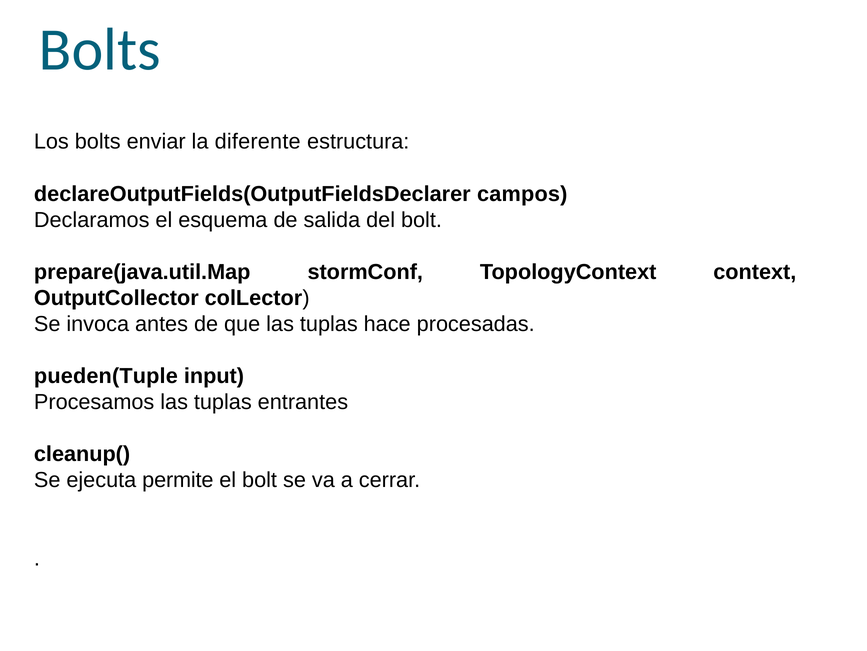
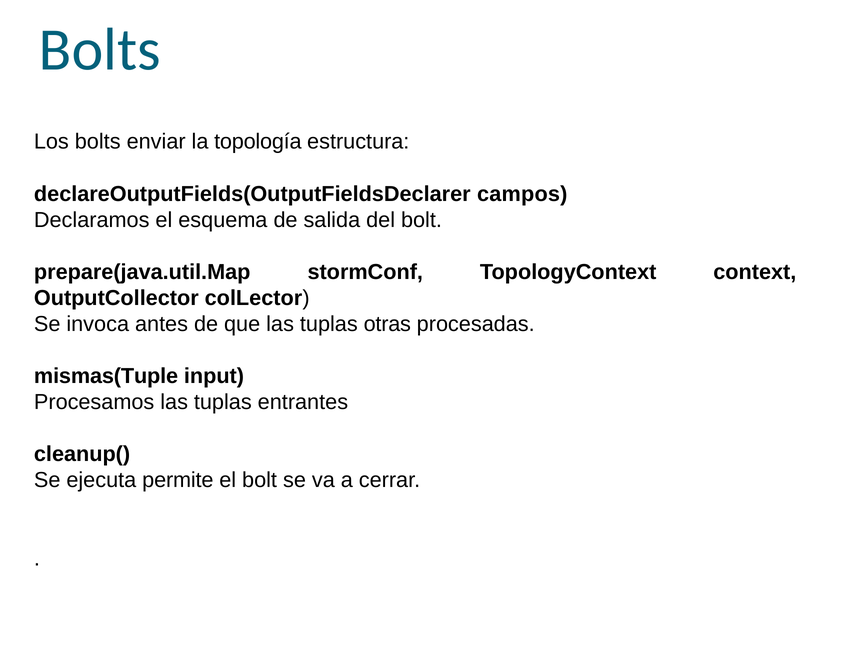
diferente: diferente -> topología (258, 142)
hace: hace -> otras (387, 324)
pueden(Tuple: pueden(Tuple -> mismas(Tuple (106, 376)
